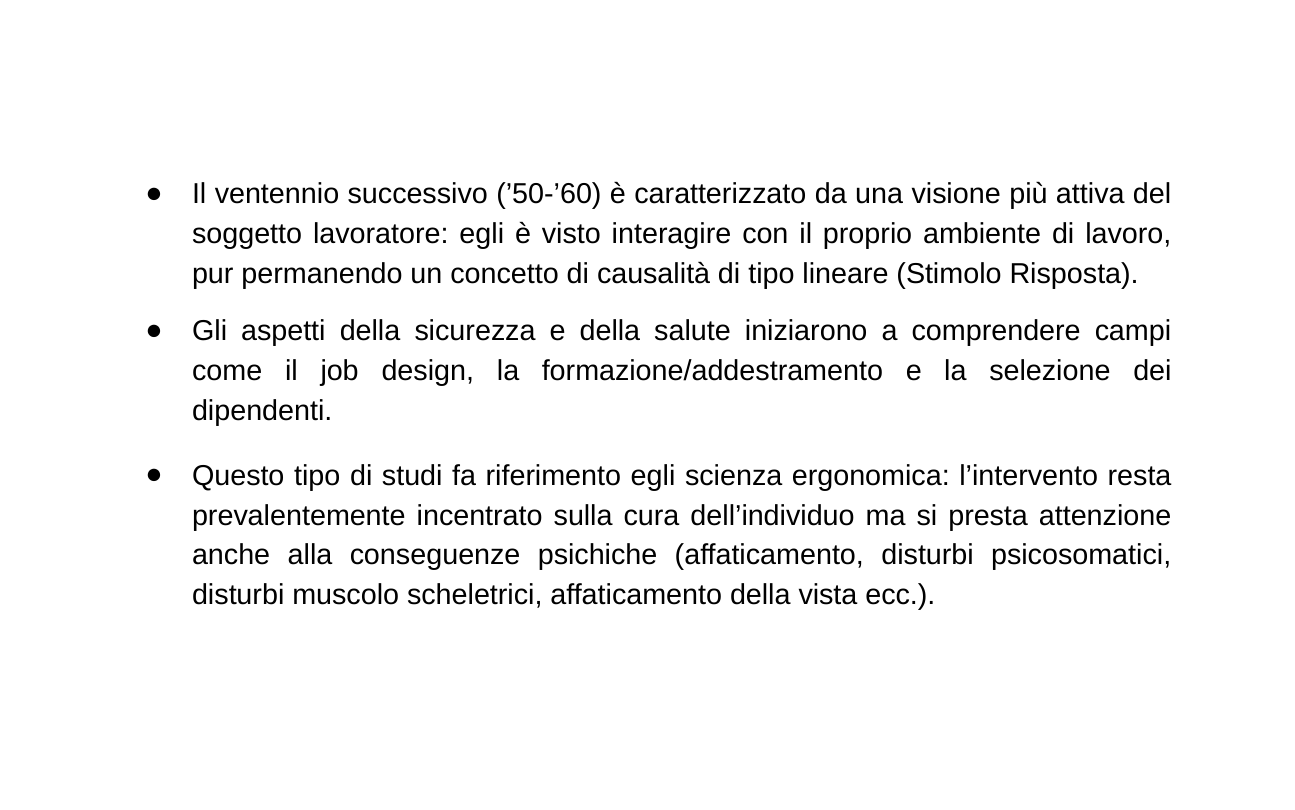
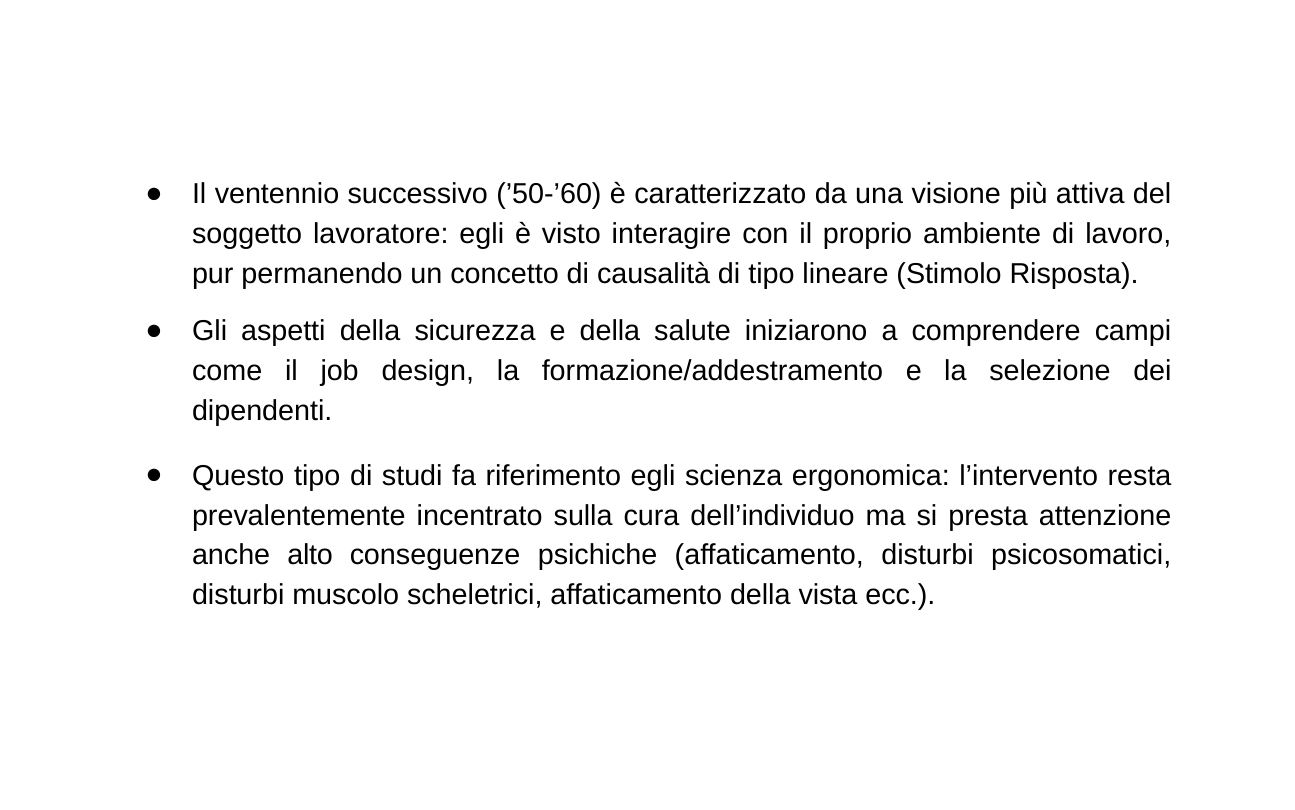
alla: alla -> alto (310, 555)
